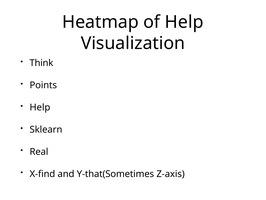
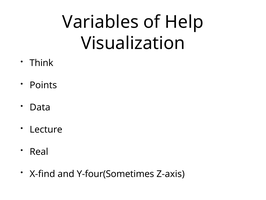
Heatmap: Heatmap -> Variables (100, 22)
Help: Help -> Data (40, 107)
Sklearn: Sklearn -> Lecture (46, 129)
Y-that(Sometimes: Y-that(Sometimes -> Y-four(Sometimes (115, 174)
